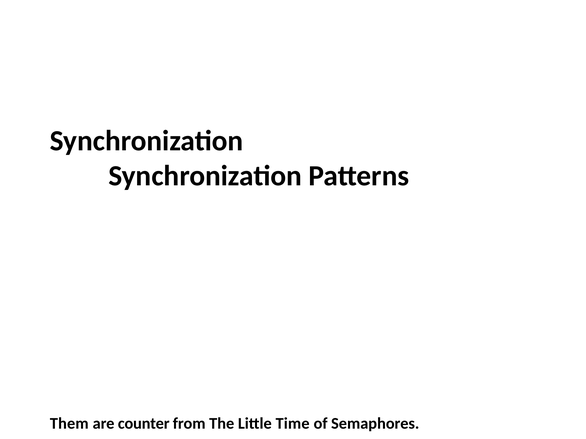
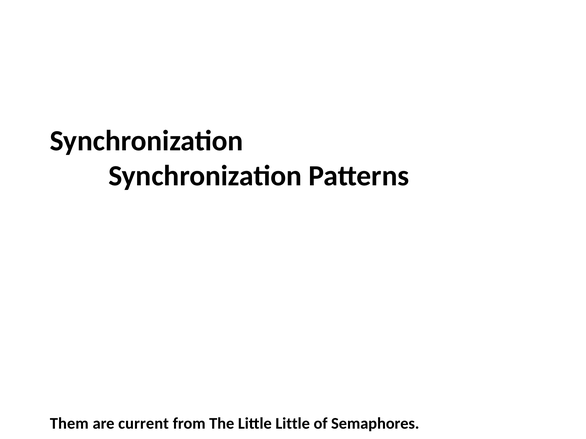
counter: counter -> current (144, 424)
Little Time: Time -> Little (293, 424)
